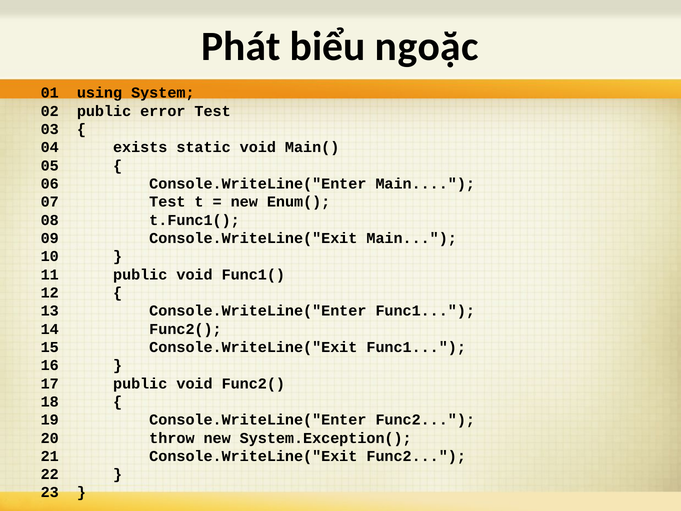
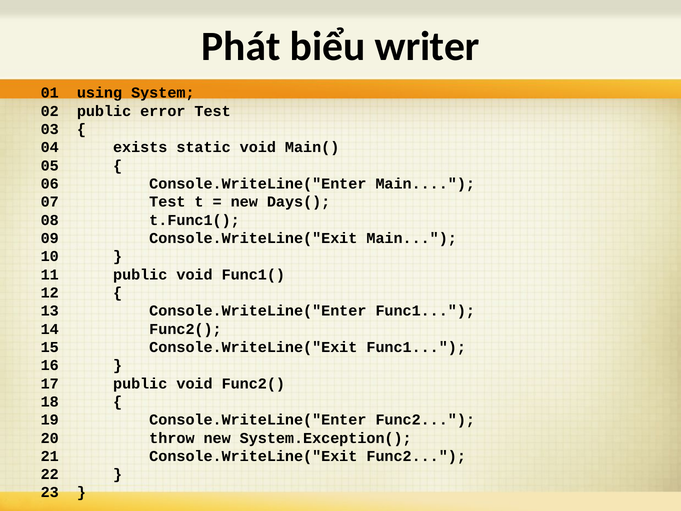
ngoặc: ngoặc -> writer (427, 47)
Enum(: Enum( -> Days( (299, 202)
